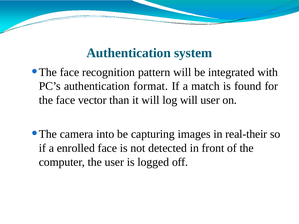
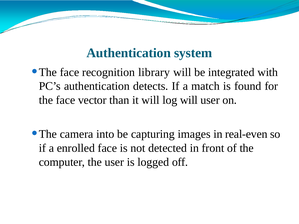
pattern: pattern -> library (154, 72)
format: format -> detects (151, 86)
real-their: real-their -> real-even (246, 134)
